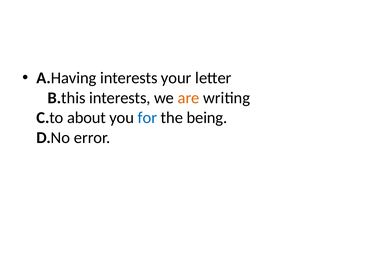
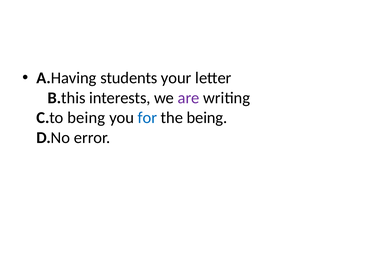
A.Having interests: interests -> students (129, 78)
are colour: orange -> purple (189, 98)
C.to about: about -> being (86, 118)
